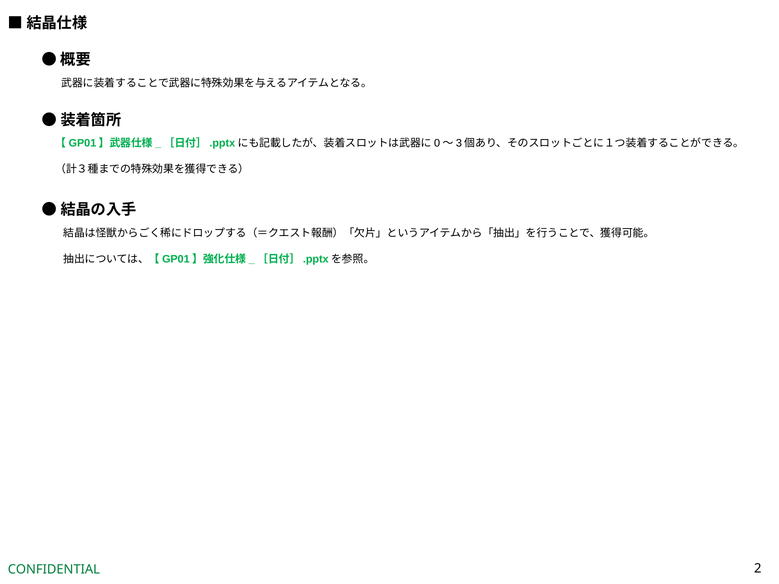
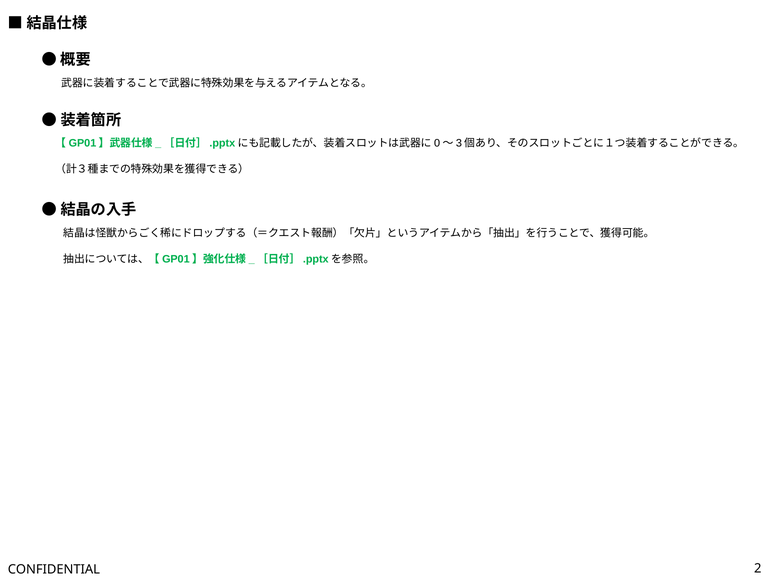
CONFIDENTIAL colour: green -> black (54, 570)
